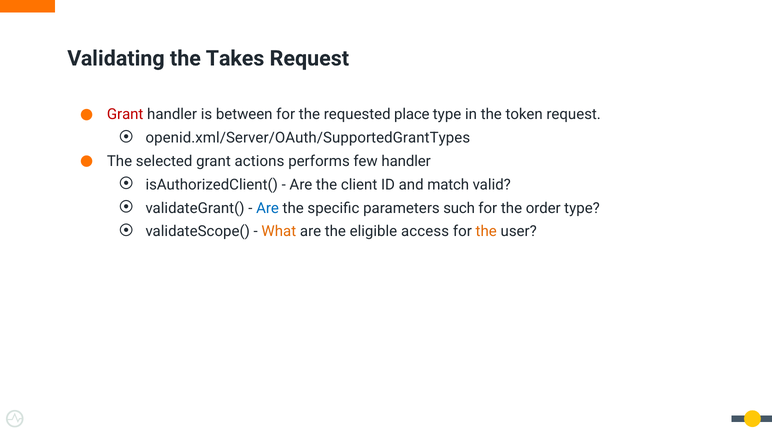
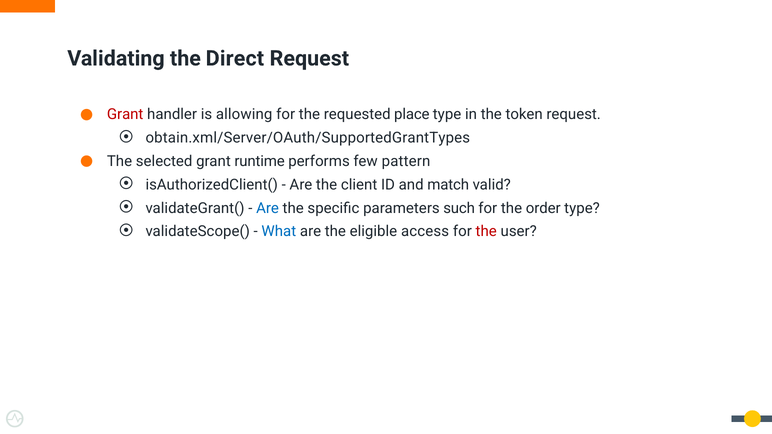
Takes: Takes -> Direct (235, 58)
between: between -> allowing (244, 115)
openid.xml/Server/OAuth/SupportedGrantTypes: openid.xml/Server/OAuth/SupportedGrantTypes -> obtain.xml/Server/OAuth/SupportedGrantTypes (308, 138)
actions: actions -> runtime (260, 161)
few handler: handler -> pattern (406, 161)
What colour: orange -> blue (279, 232)
the colour: orange -> red (486, 232)
